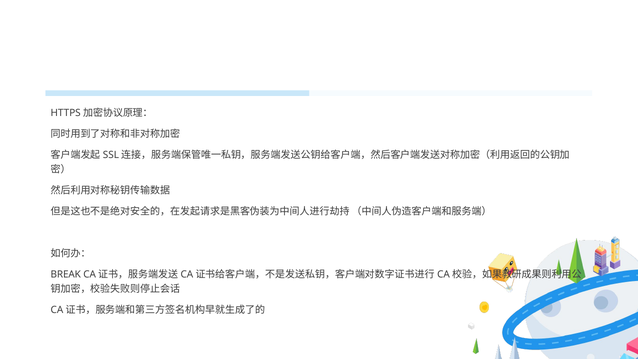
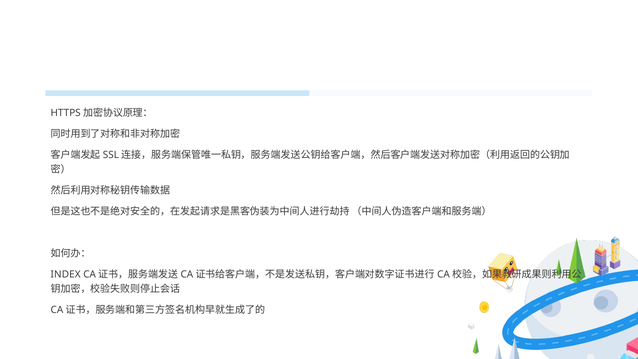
BREAK: BREAK -> INDEX (66, 274)
